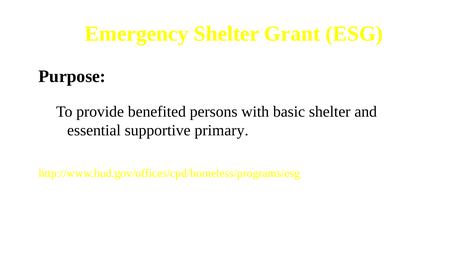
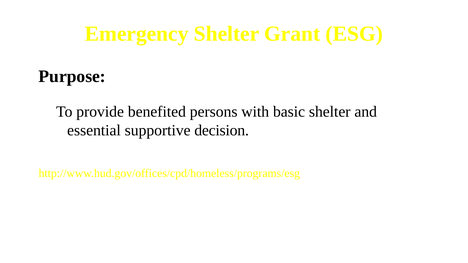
primary: primary -> decision (222, 130)
